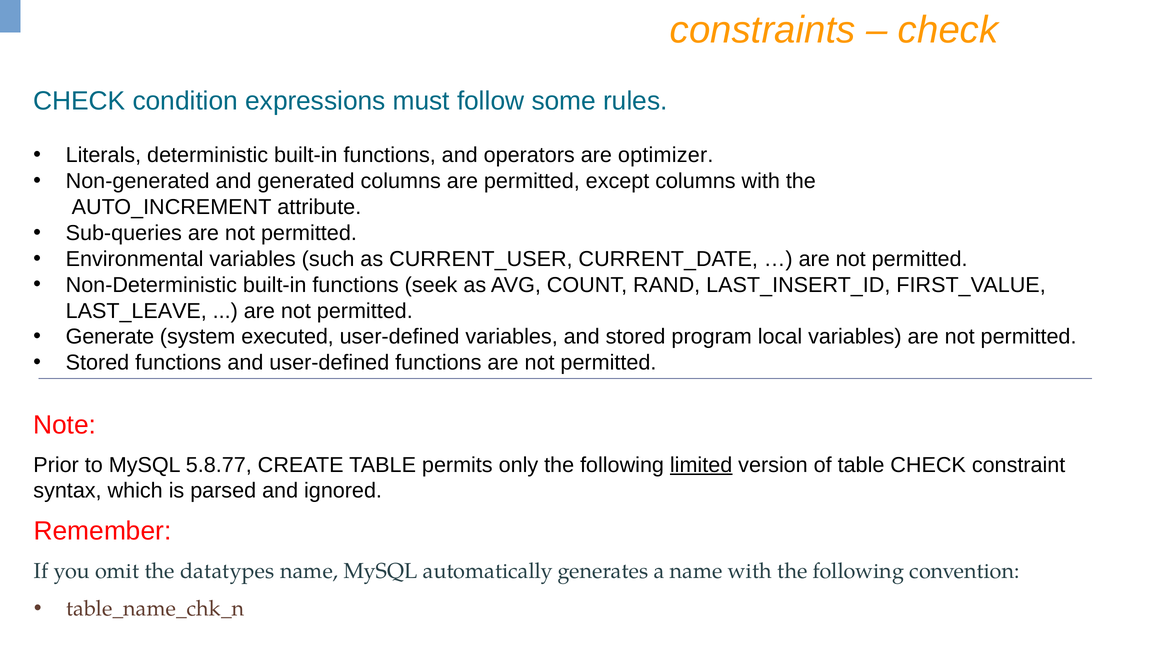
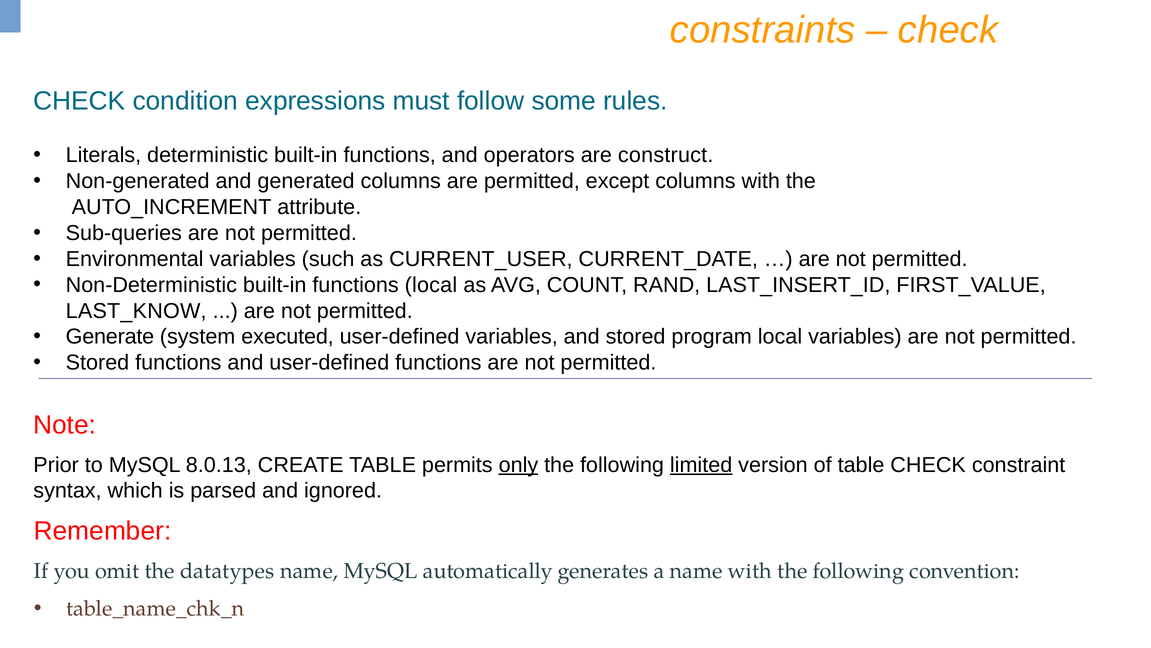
optimizer: optimizer -> construct (666, 155)
functions seek: seek -> local (431, 285)
LAST_LEAVE: LAST_LEAVE -> LAST_KNOW (136, 311)
5.8.77: 5.8.77 -> 8.0.13 (219, 464)
only underline: none -> present (518, 464)
